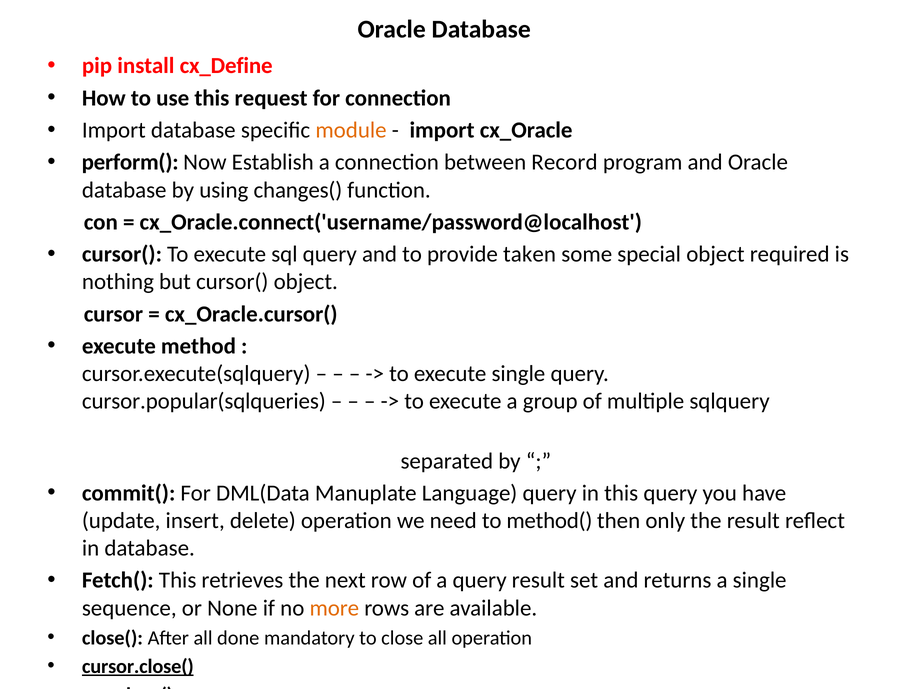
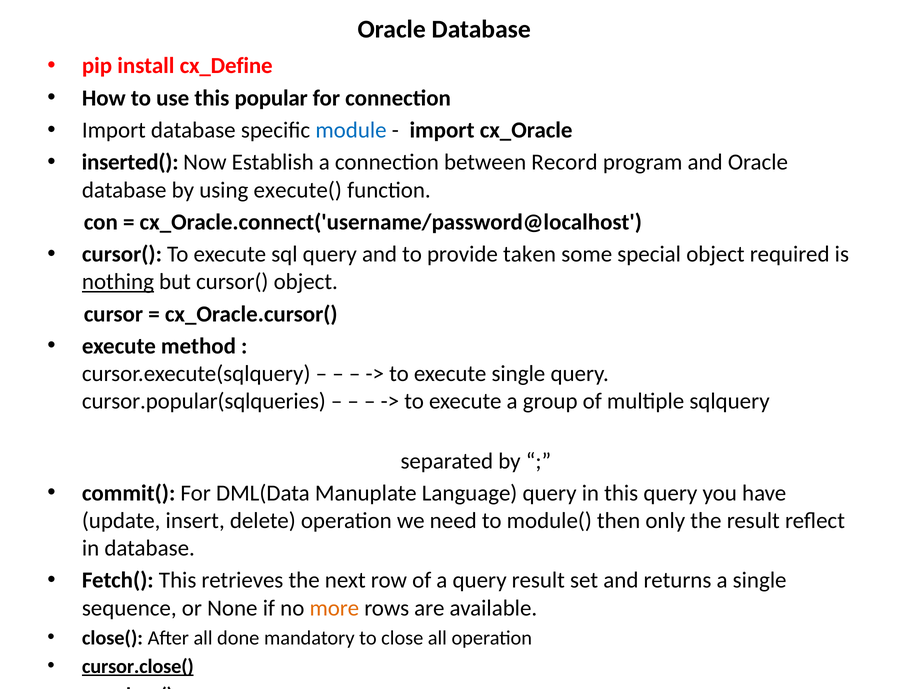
request: request -> popular (271, 98)
module colour: orange -> blue (351, 130)
perform(: perform( -> inserted( (130, 162)
changes(: changes( -> execute( (298, 190)
nothing underline: none -> present (118, 282)
method(: method( -> module( (549, 521)
